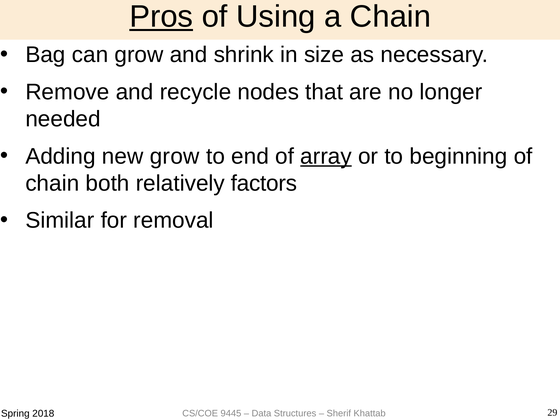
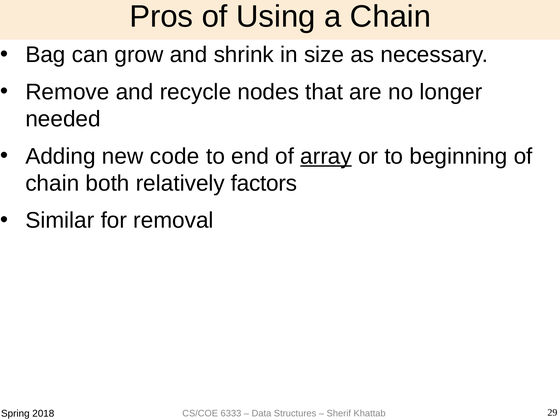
Pros underline: present -> none (161, 17)
new grow: grow -> code (175, 156)
9445: 9445 -> 6333 (231, 413)
